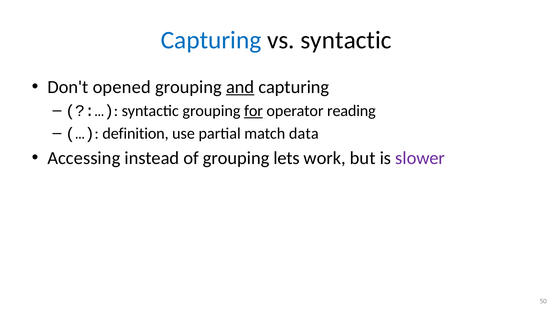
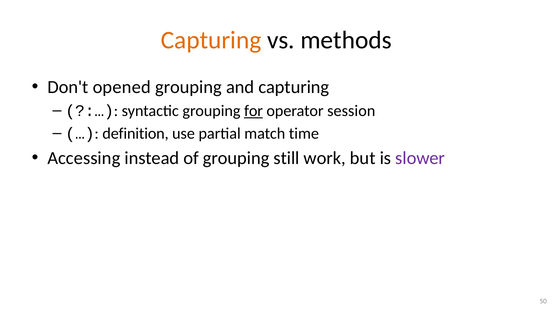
Capturing colour: blue -> orange (211, 40)
vs syntactic: syntactic -> methods (346, 40)
and underline: present -> none (240, 87)
reading: reading -> session (351, 111)
data: data -> time (304, 133)
lets: lets -> still (287, 158)
